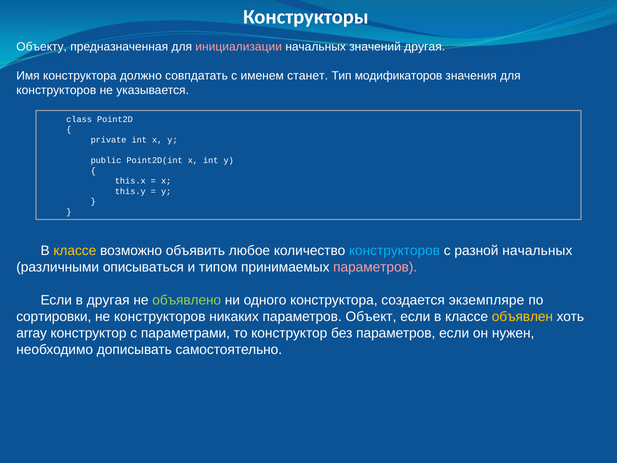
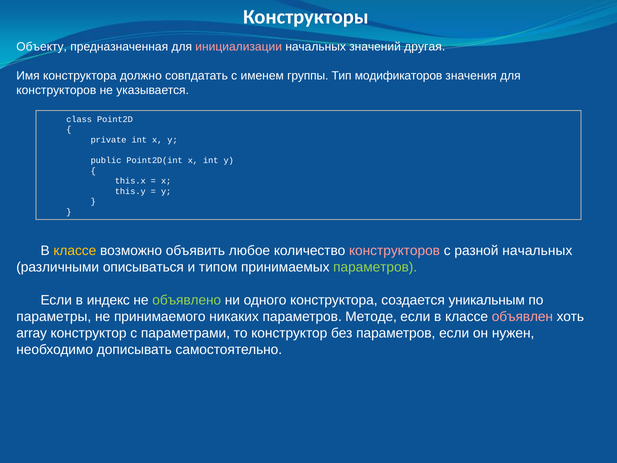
станет: станет -> группы (308, 76)
конструкторов colour: light blue -> pink (395, 251)
параметров colour: pink -> light green (375, 267)
в другая: другая -> индекс (108, 300)
экземпляре: экземпляре -> уникальным (487, 300)
сортировки: сортировки -> параметры (54, 317)
не конструкторов: конструкторов -> принимаемого (160, 317)
Объект: Объект -> Методе (371, 317)
объявлен colour: yellow -> pink (522, 317)
